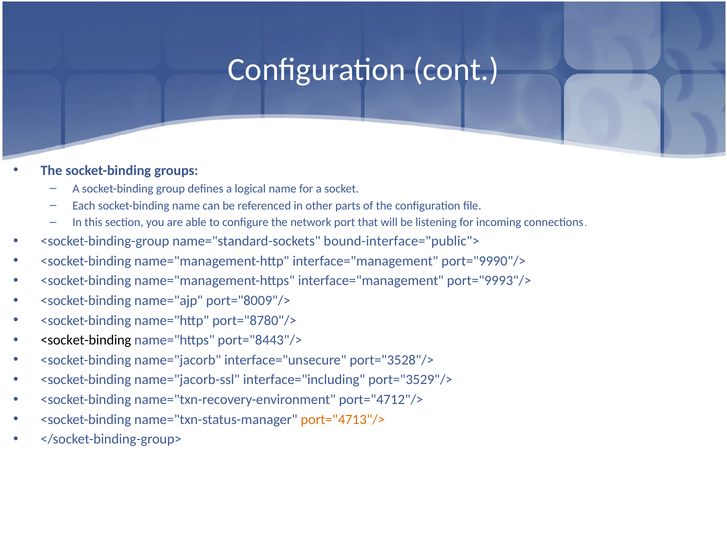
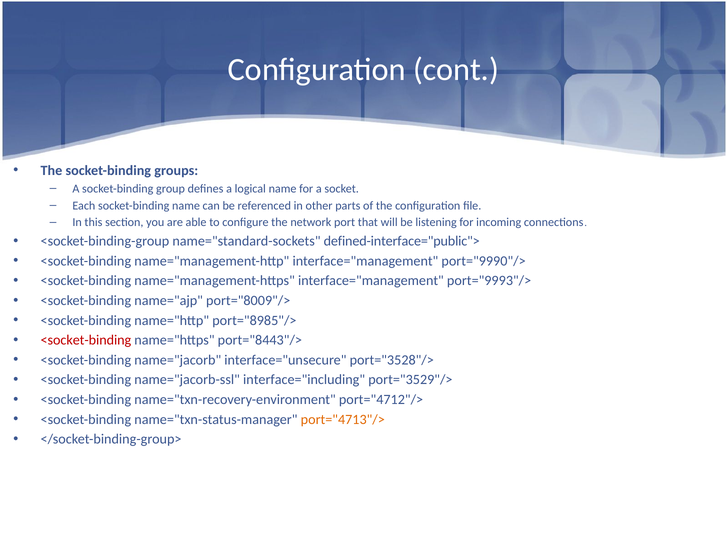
bound-interface="public">: bound-interface="public"> -> defined-interface="public"> (402, 241)
port="8780"/>: port="8780"/> -> port="8985"/> (254, 321)
<socket-binding colour: black -> red (86, 340)
